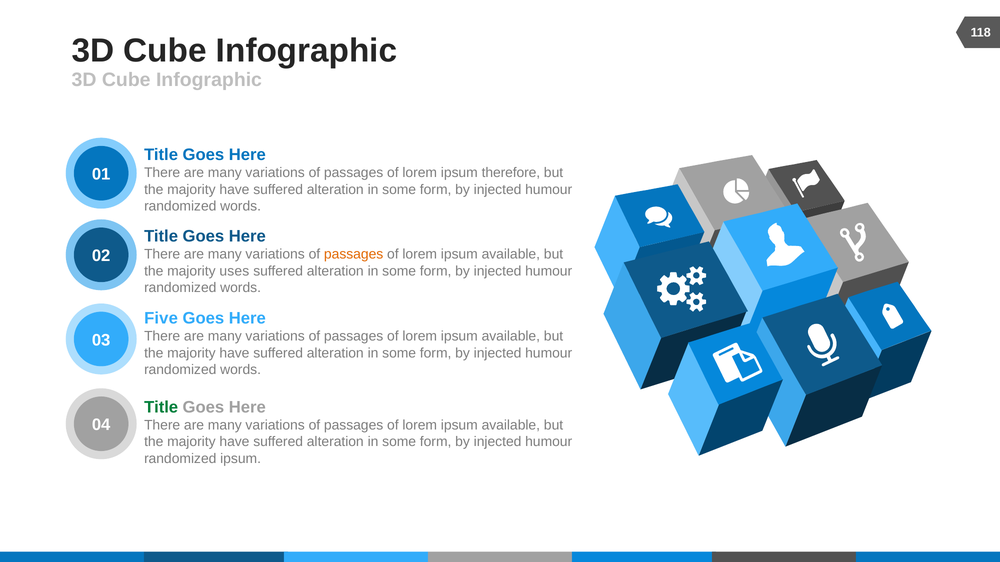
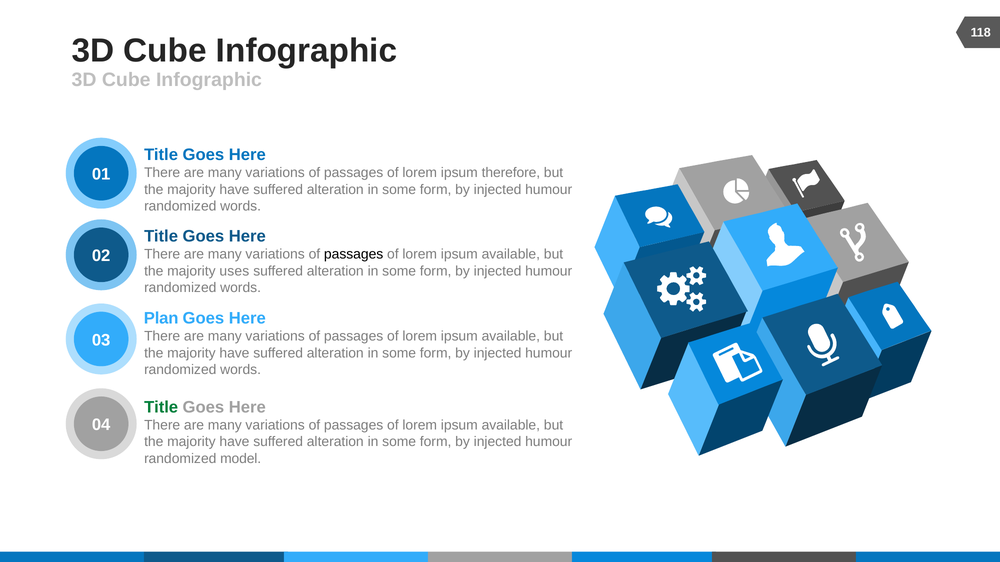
passages colour: orange -> black (354, 255)
Five: Five -> Plan (161, 318)
randomized ipsum: ipsum -> model (241, 459)
